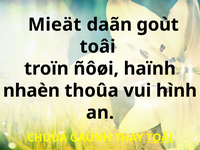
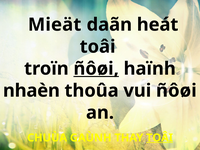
goùt: goùt -> heát (158, 25)
ñôøi underline: none -> present (96, 69)
vui hình: hình -> ñôøi (176, 91)
